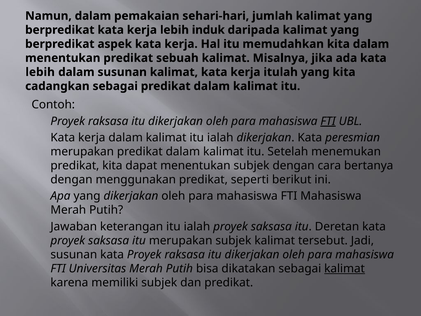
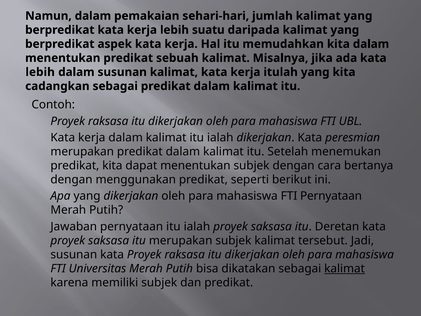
induk: induk -> suatu (208, 30)
FTI underline: present -> none (328, 121)
FTI Mahasiswa: Mahasiswa -> Pernyataan (331, 196)
Jawaban keterangan: keterangan -> pernyataan (132, 226)
